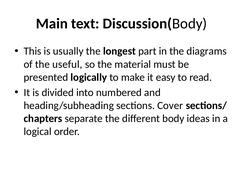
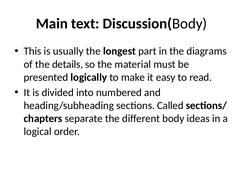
useful: useful -> details (67, 64)
Cover: Cover -> Called (170, 105)
